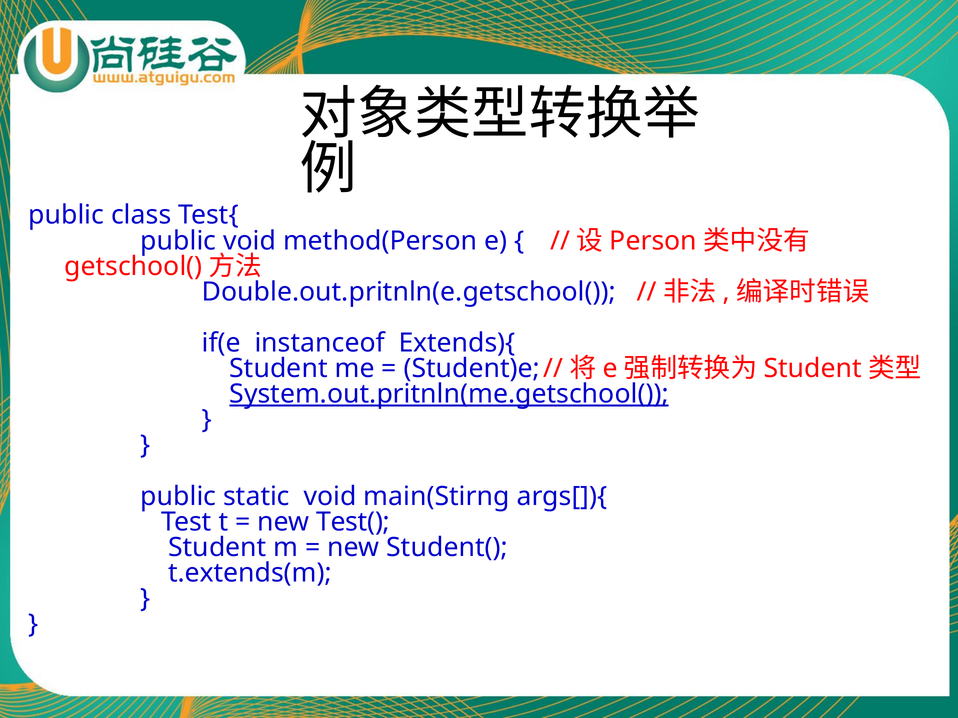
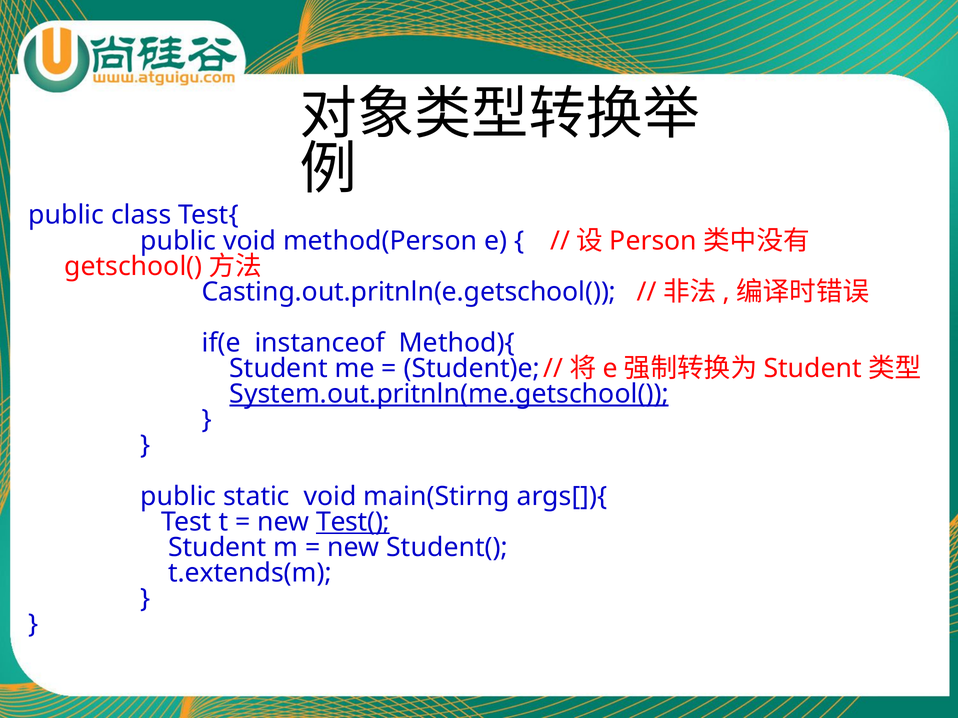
Double.out.pritnln(e.getschool(: Double.out.pritnln(e.getschool( -> Casting.out.pritnln(e.getschool( (409, 292)
Extends){: Extends){ -> Method){ (457, 343)
Test( underline: none -> present (353, 522)
